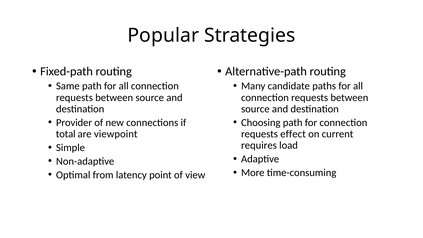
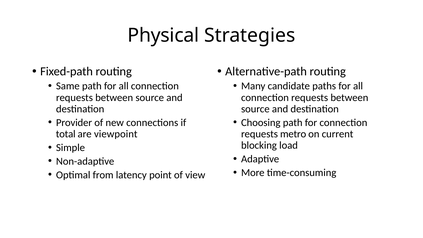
Popular: Popular -> Physical (163, 36)
effect: effect -> metro (293, 134)
requires: requires -> blocking (259, 145)
